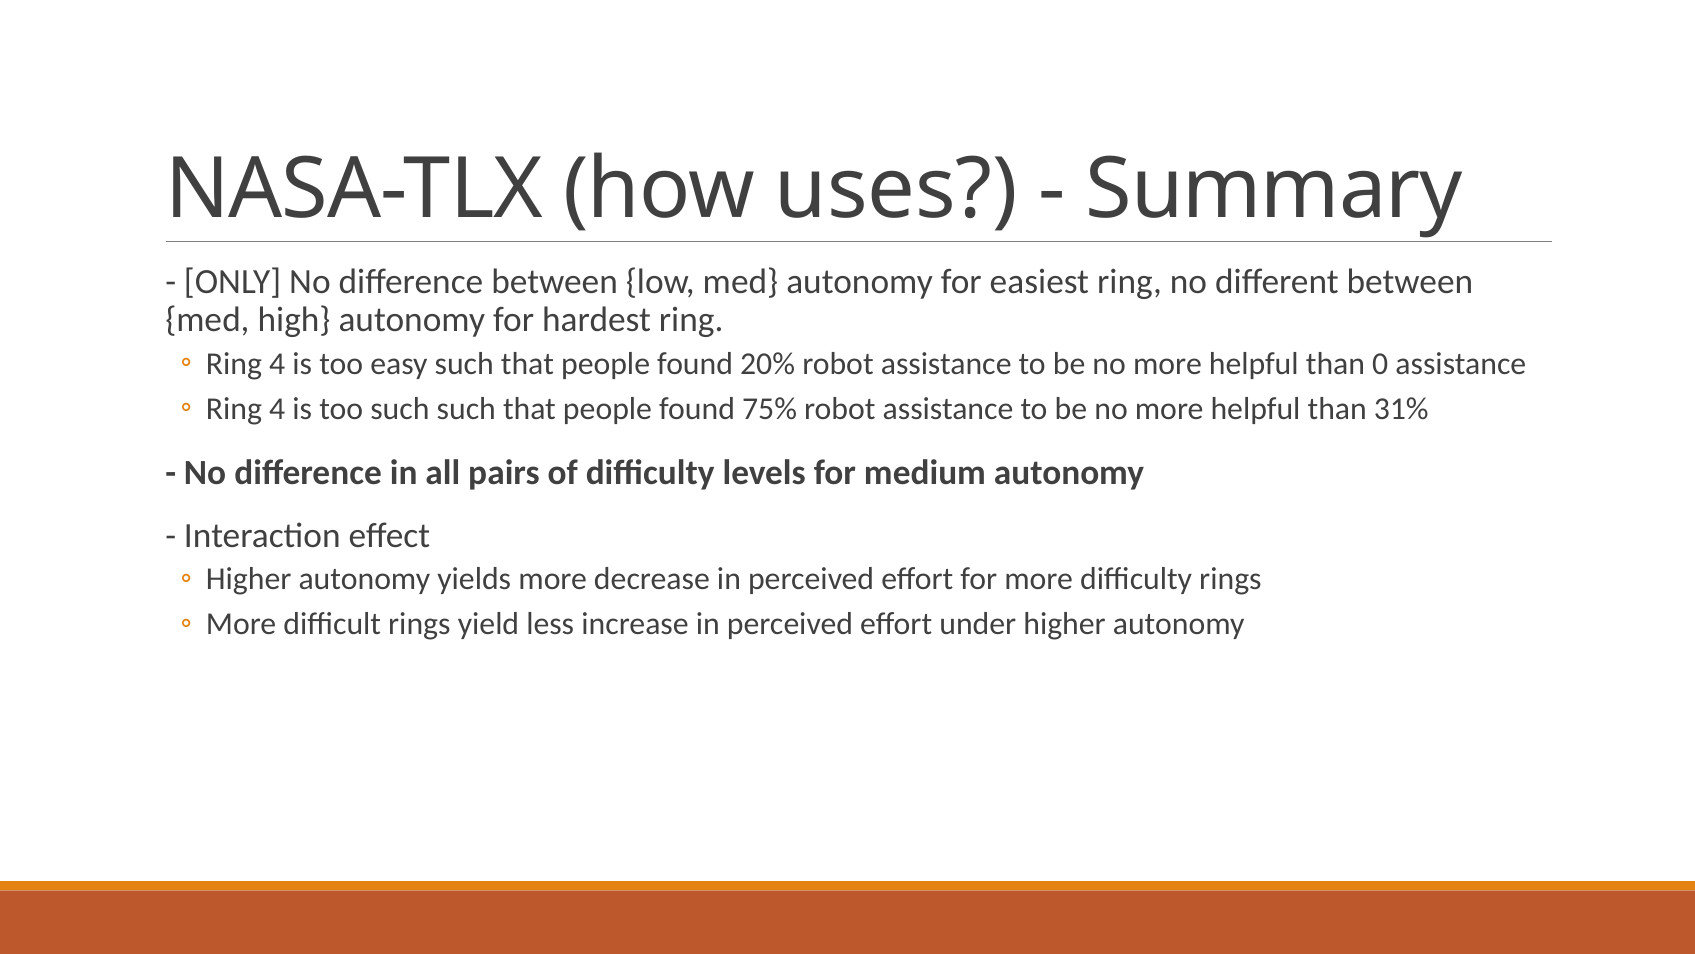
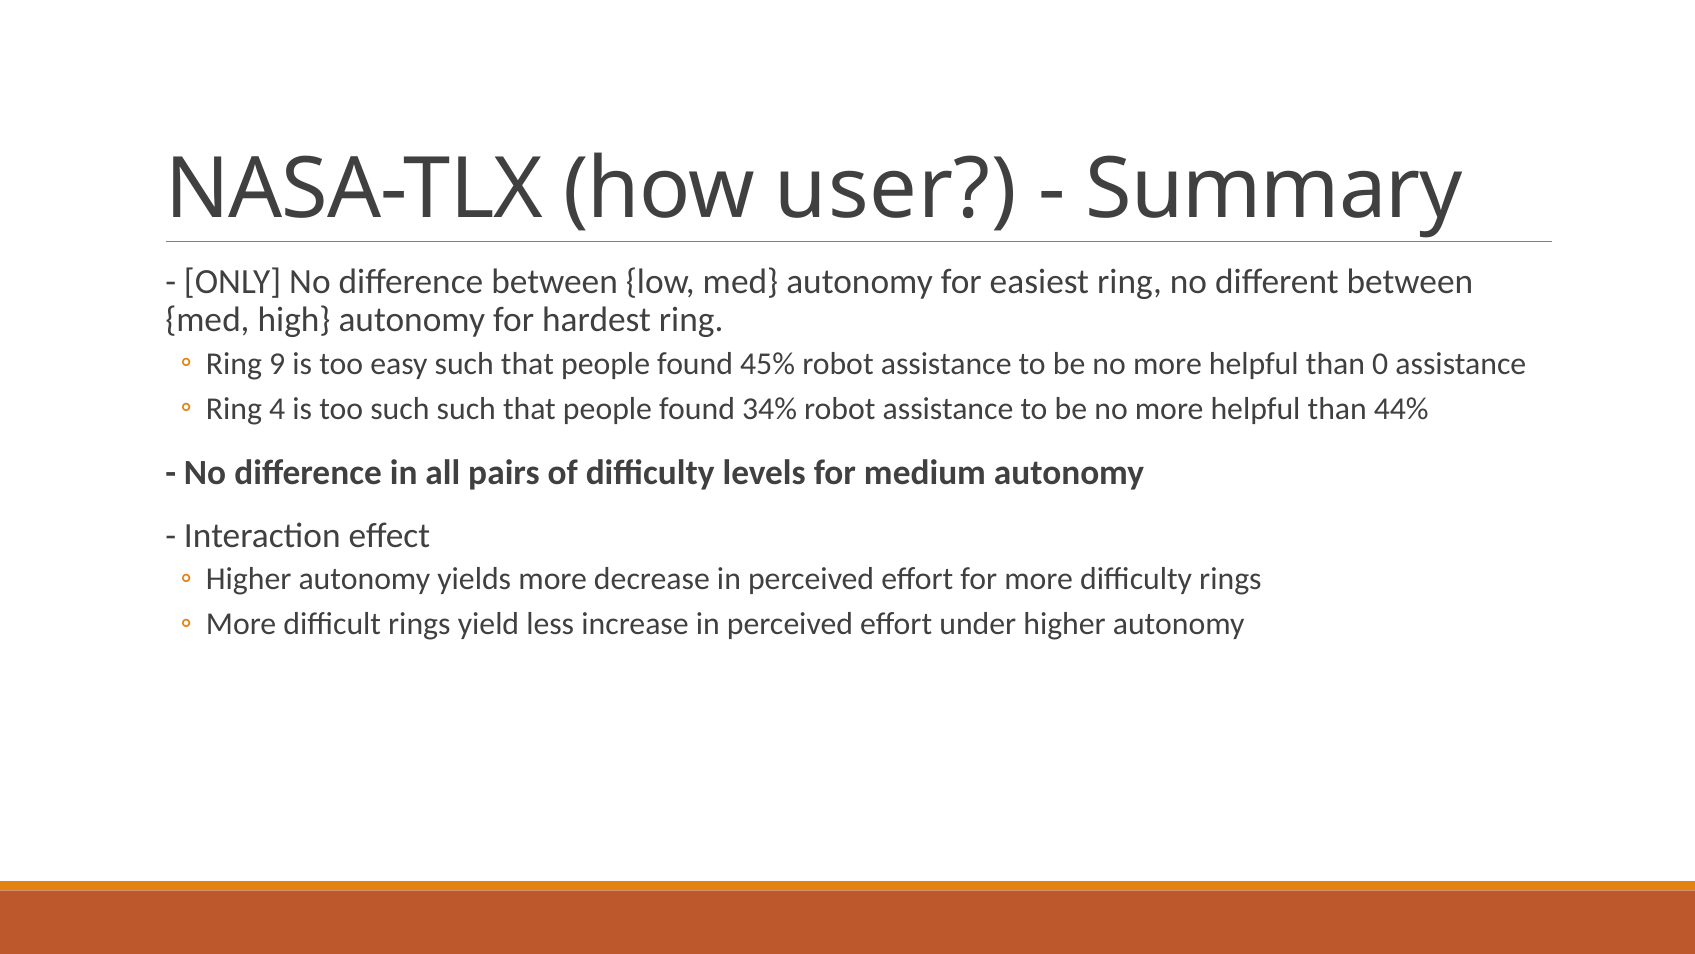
uses: uses -> user (896, 190)
4: 4 -> 9 (277, 363)
20%: 20% -> 45% (768, 363)
75%: 75% -> 34% (770, 408)
31%: 31% -> 44% (1401, 408)
